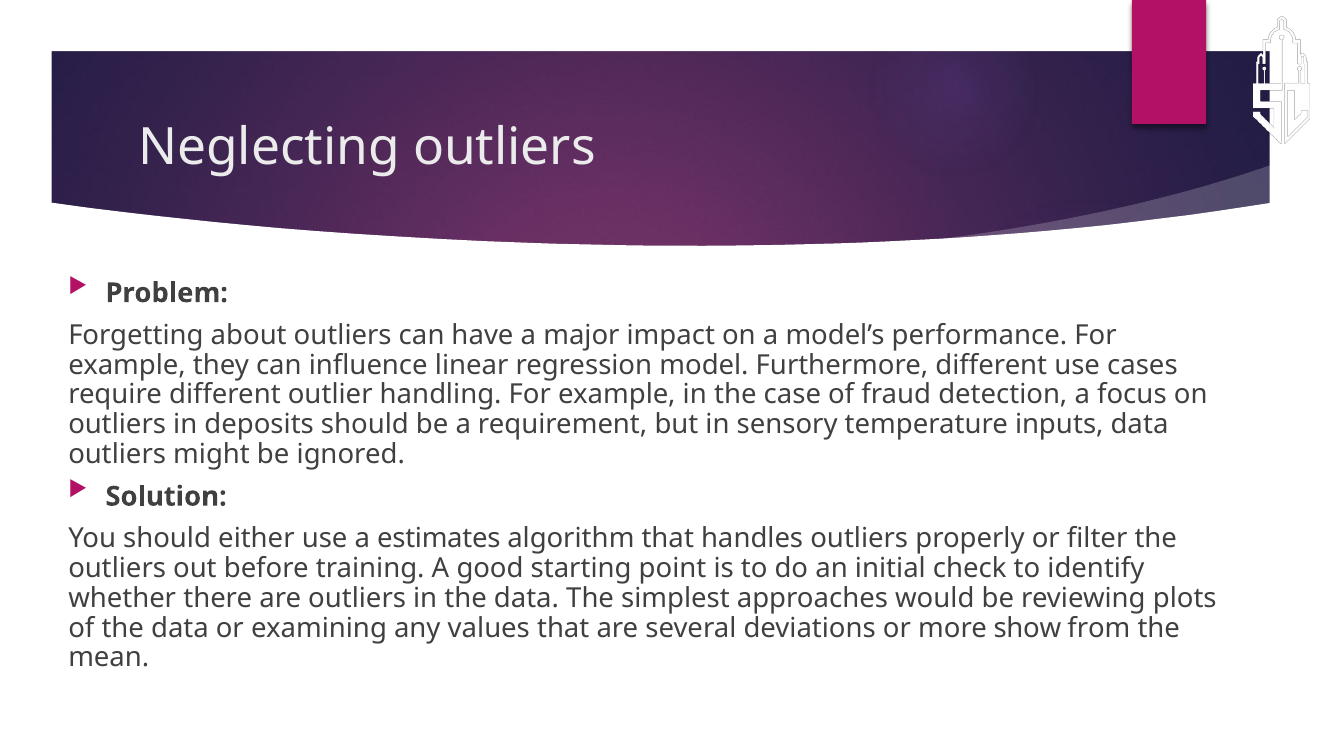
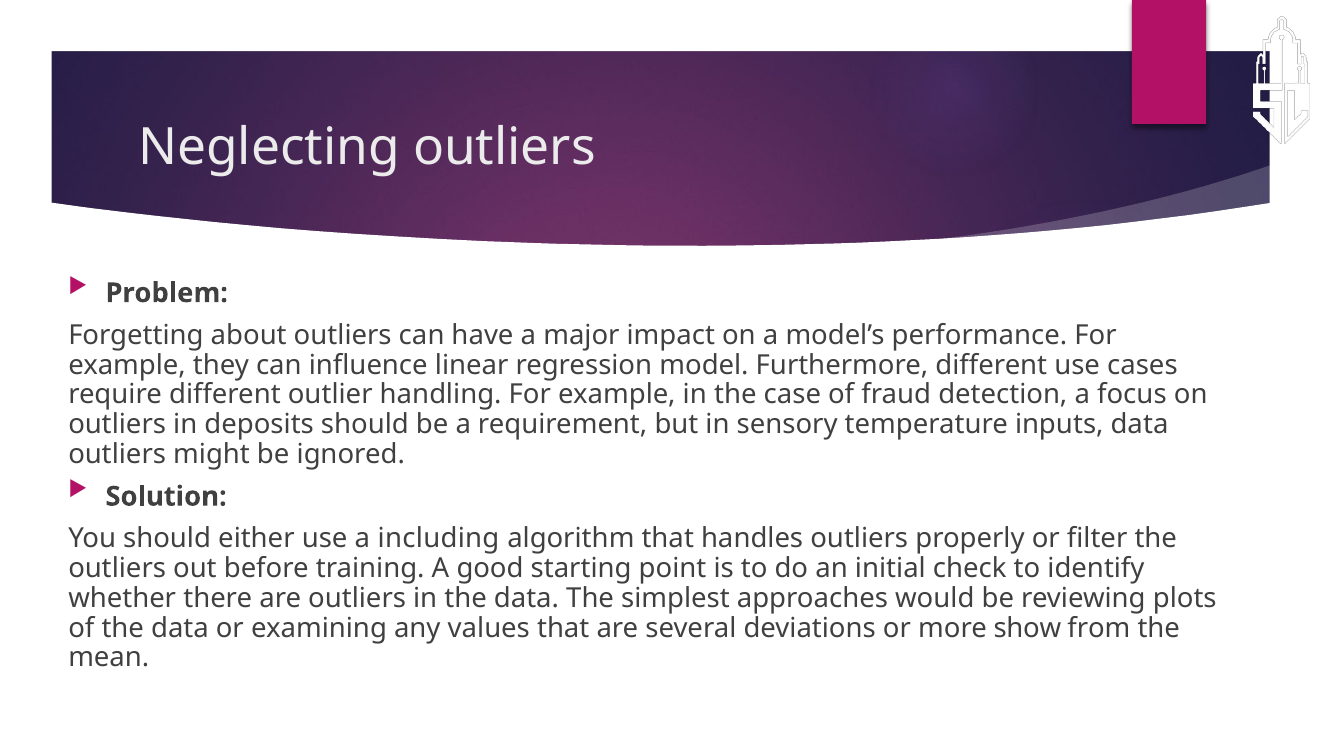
estimates: estimates -> including (439, 538)
